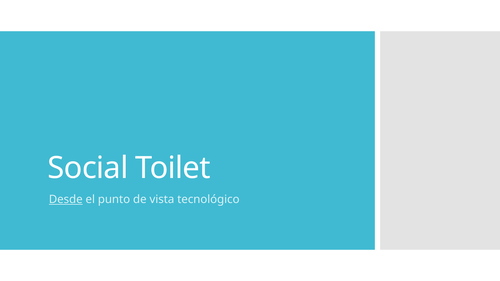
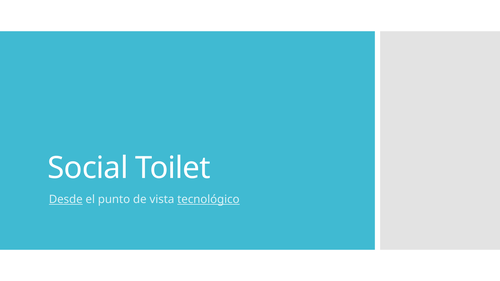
tecnológico underline: none -> present (208, 200)
